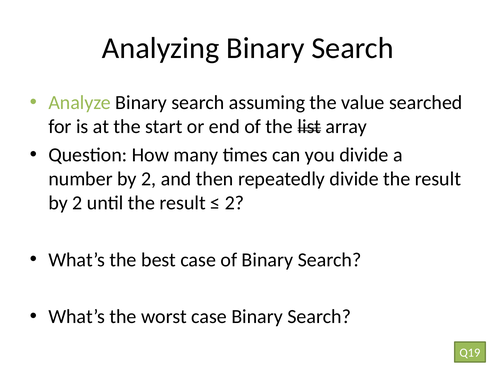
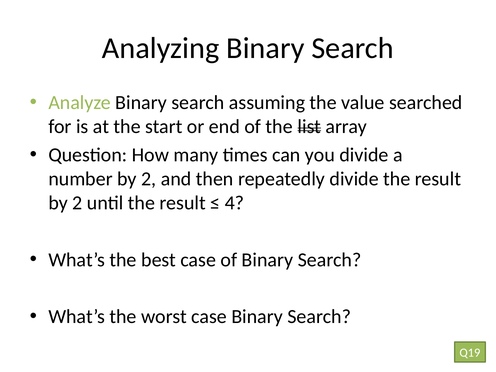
2: 2 -> 4 (234, 203)
